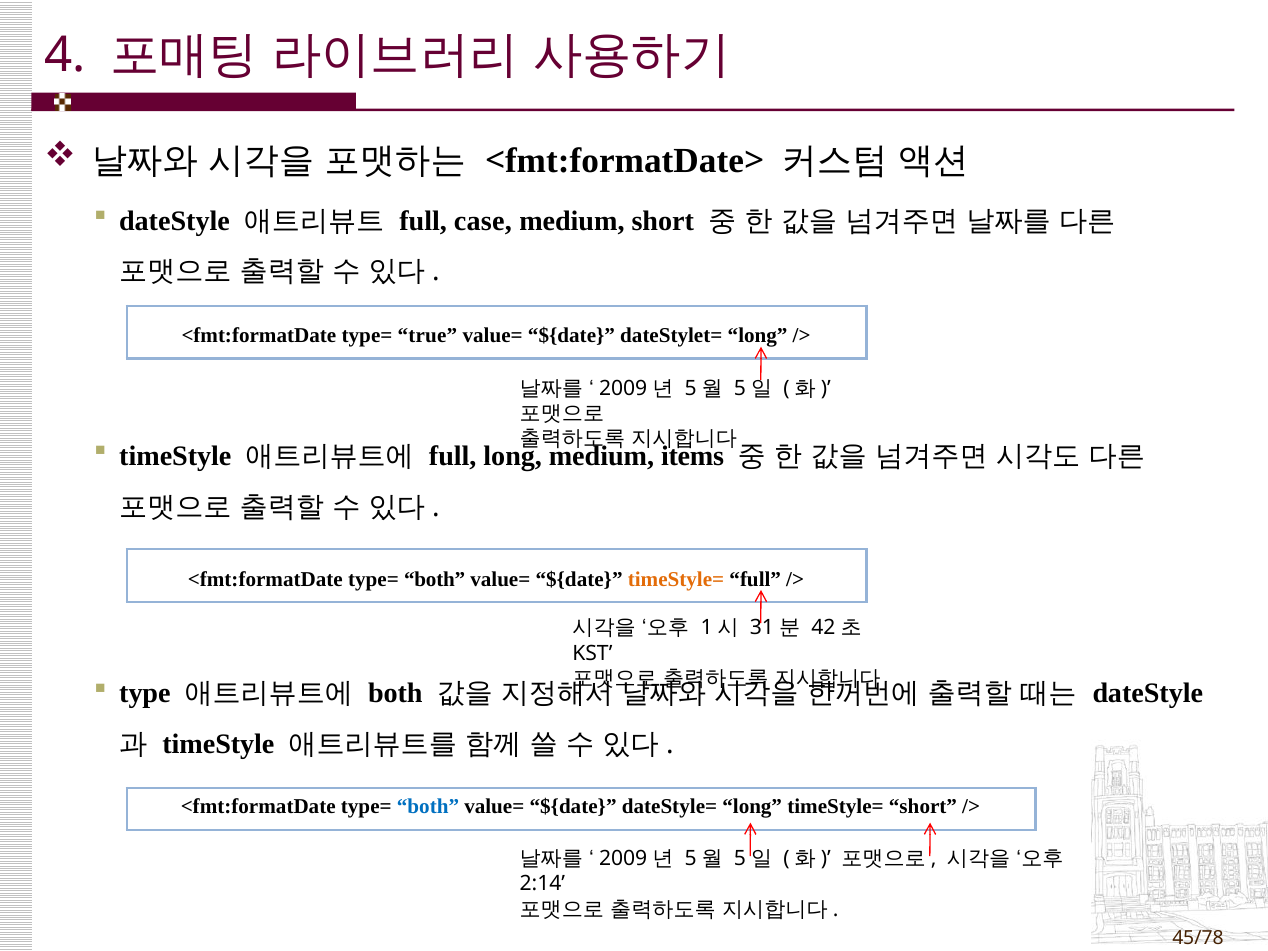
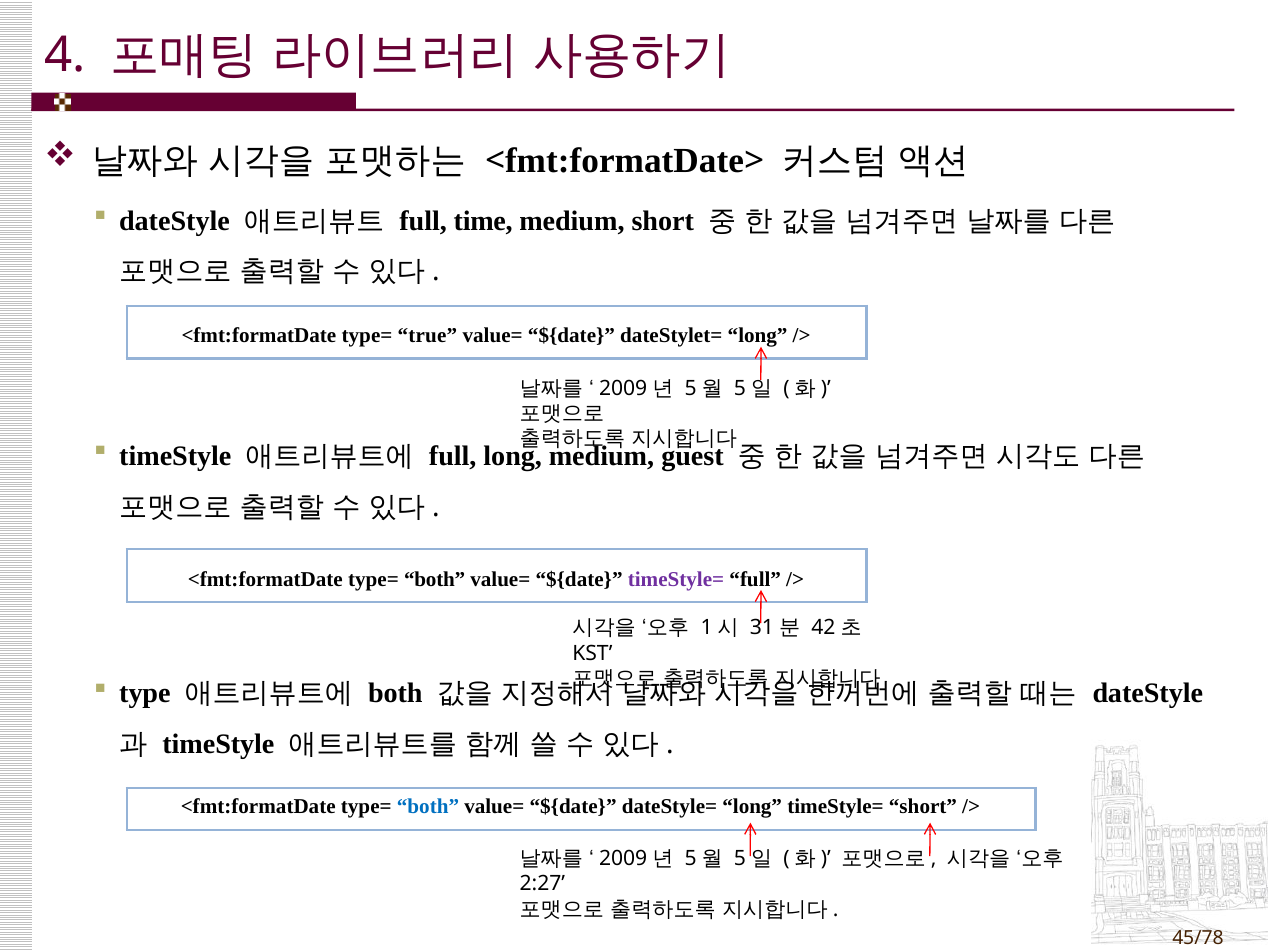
case: case -> time (483, 221)
items: items -> guest (692, 456)
timeStyle= colour: orange -> purple (676, 579)
2:14: 2:14 -> 2:27 (542, 884)
